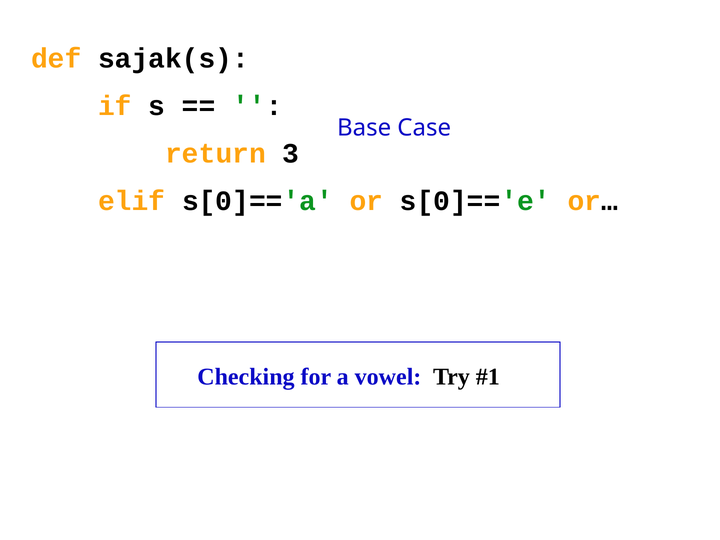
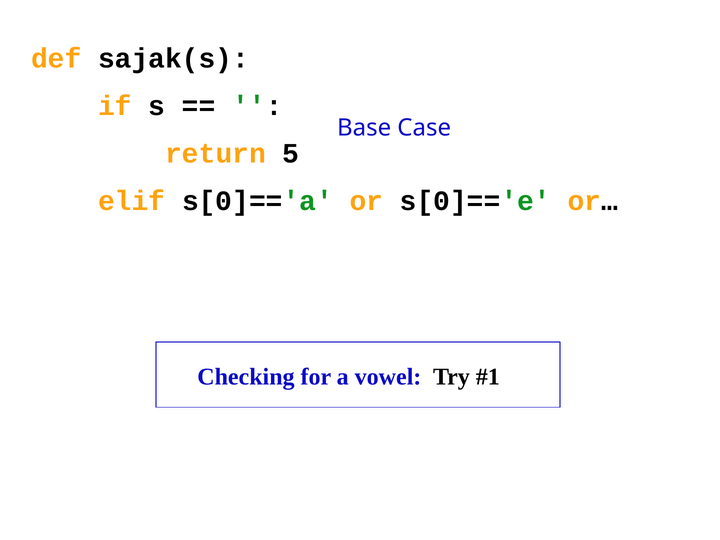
3: 3 -> 5 (291, 154)
